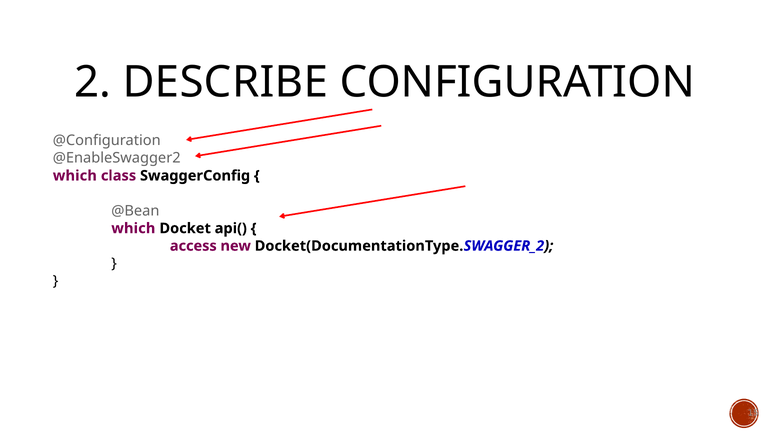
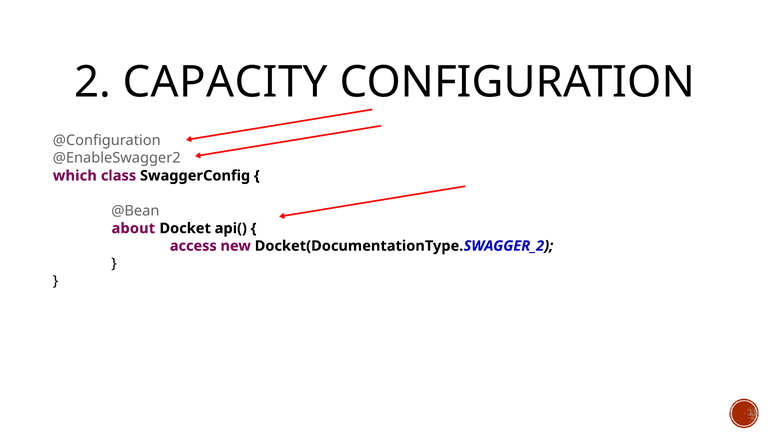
DESCRIBE: DESCRIBE -> CAPACITY (225, 82)
which: which -> about (133, 228)
